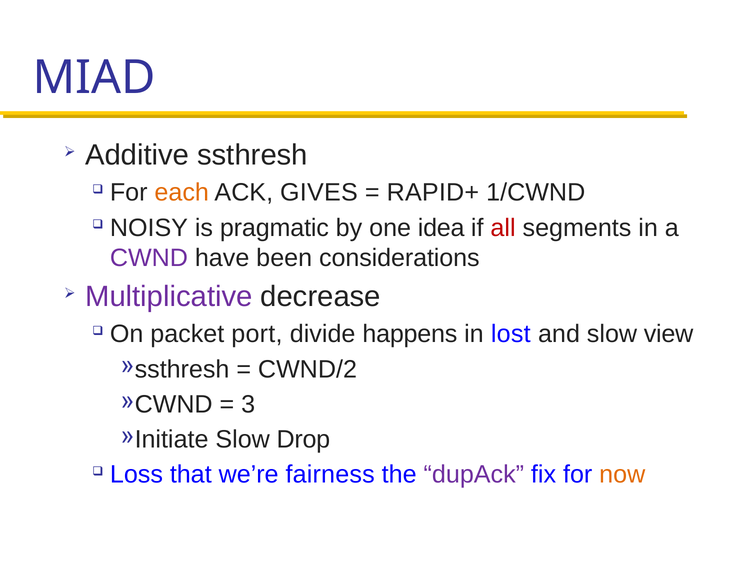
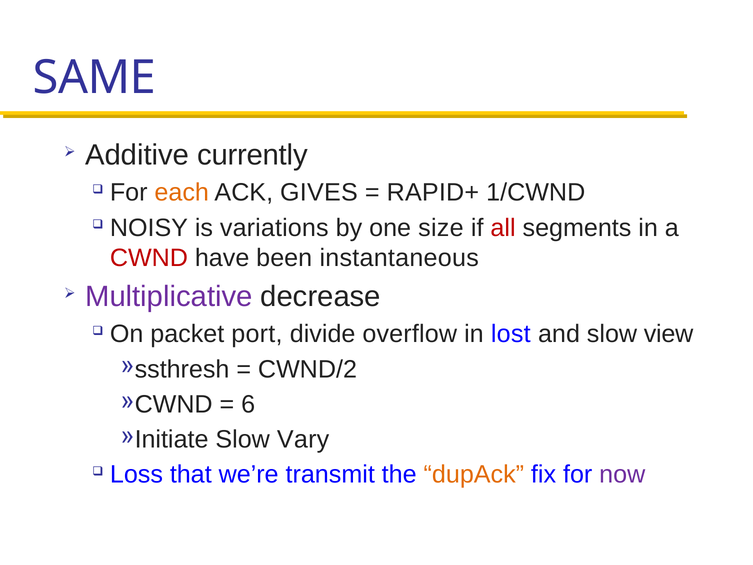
MIAD: MIAD -> SAME (94, 78)
ssthresh: ssthresh -> currently (253, 155)
pragmatic: pragmatic -> variations (274, 228)
idea: idea -> size (441, 228)
CWND colour: purple -> red (149, 258)
considerations: considerations -> instantaneous (399, 258)
happens: happens -> overflow (410, 334)
3: 3 -> 6 (248, 404)
Drop: Drop -> Vary (303, 439)
fairness: fairness -> transmit (330, 474)
dupAck colour: purple -> orange (474, 474)
now colour: orange -> purple (622, 474)
